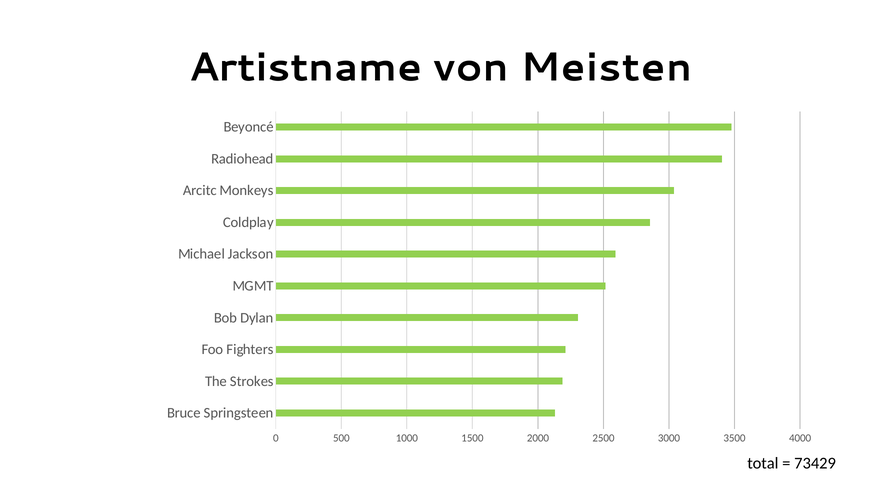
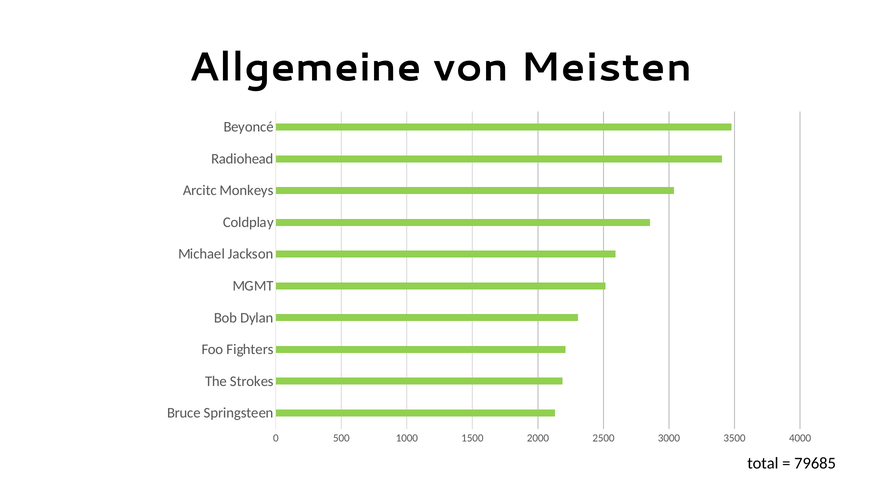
Artistname: Artistname -> Allgemeine (305, 68)
73429: 73429 -> 79685 (815, 463)
